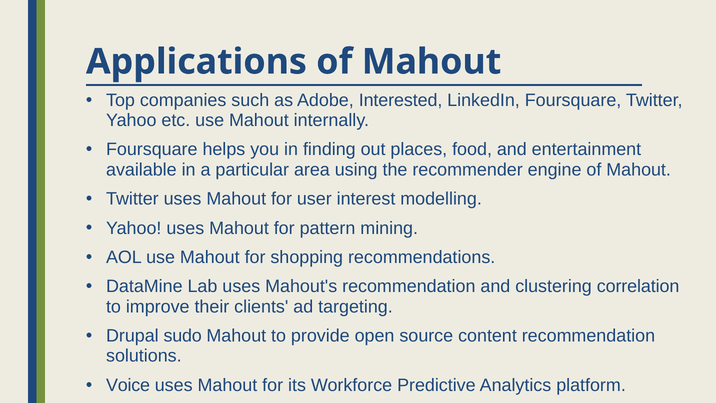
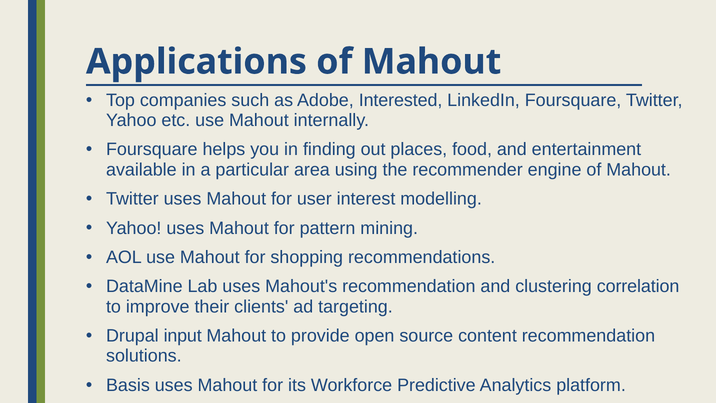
sudo: sudo -> input (183, 336)
Voice: Voice -> Basis (128, 385)
